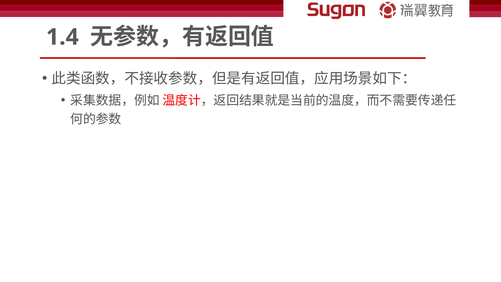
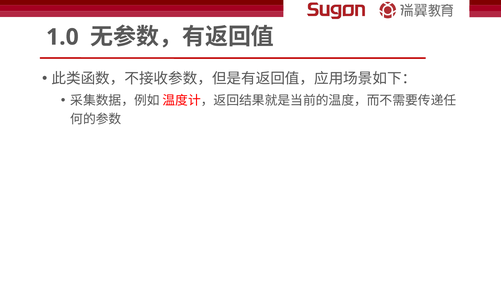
1.4: 1.4 -> 1.0 (62, 37)
